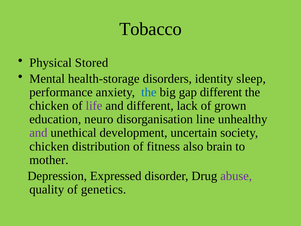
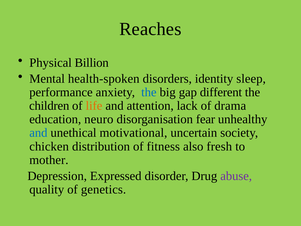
Tobacco: Tobacco -> Reaches (150, 29)
Stored: Stored -> Billion (92, 63)
health-storage: health-storage -> health-spoken (104, 79)
chicken: chicken -> children (49, 106)
life colour: purple -> orange (94, 106)
and different: different -> attention (150, 106)
grown: grown -> drama (230, 106)
line: line -> fear (206, 119)
and colour: purple -> blue (38, 133)
development: development -> motivational (133, 133)
brain: brain -> fresh (219, 146)
